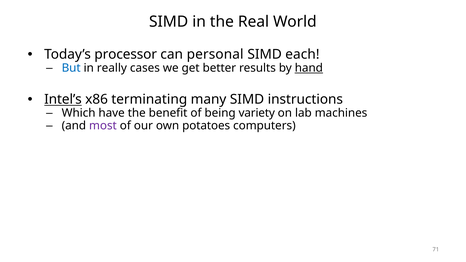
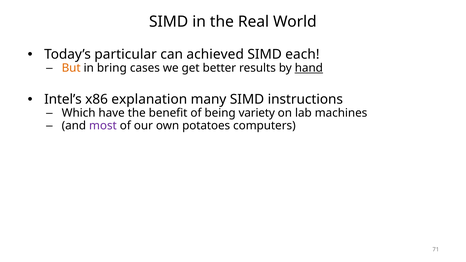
processor: processor -> particular (126, 54)
personal: personal -> achieved (215, 54)
But colour: blue -> orange (71, 68)
really: really -> bring (112, 68)
Intel’s underline: present -> none (63, 99)
terminating: terminating -> explanation (149, 99)
